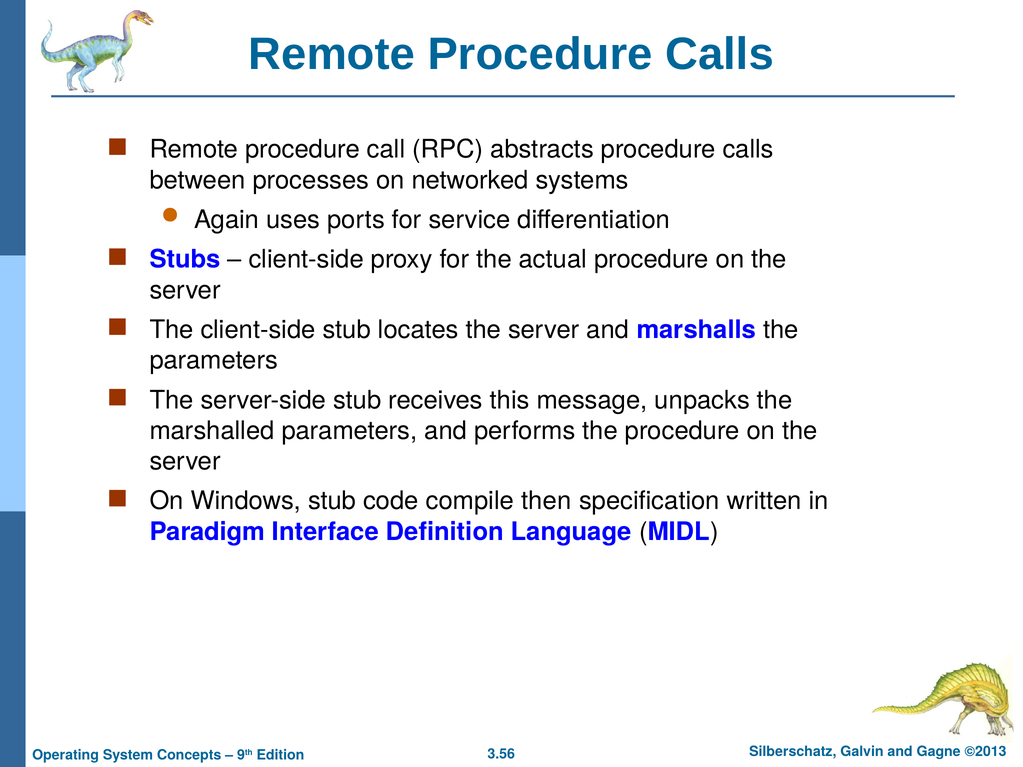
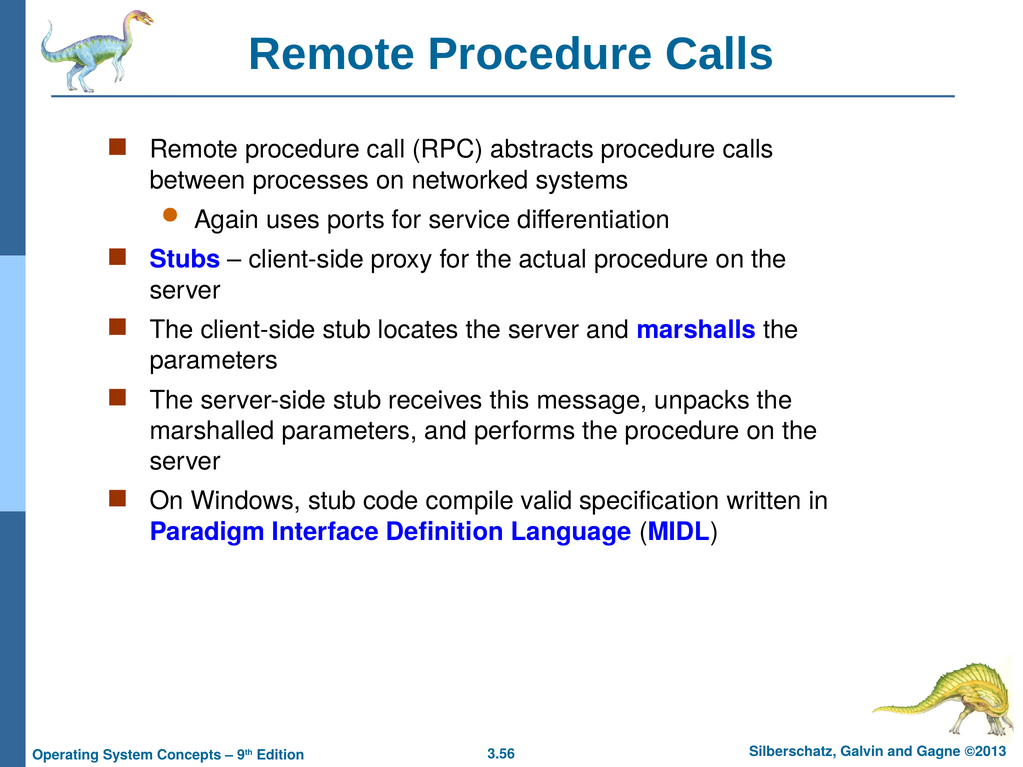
then: then -> valid (547, 501)
